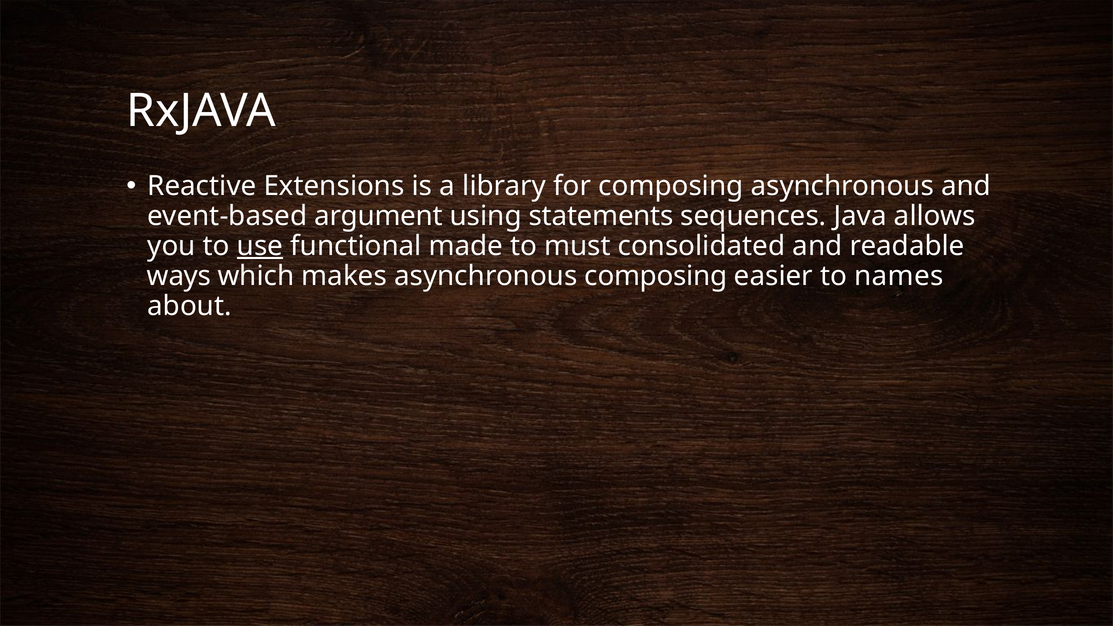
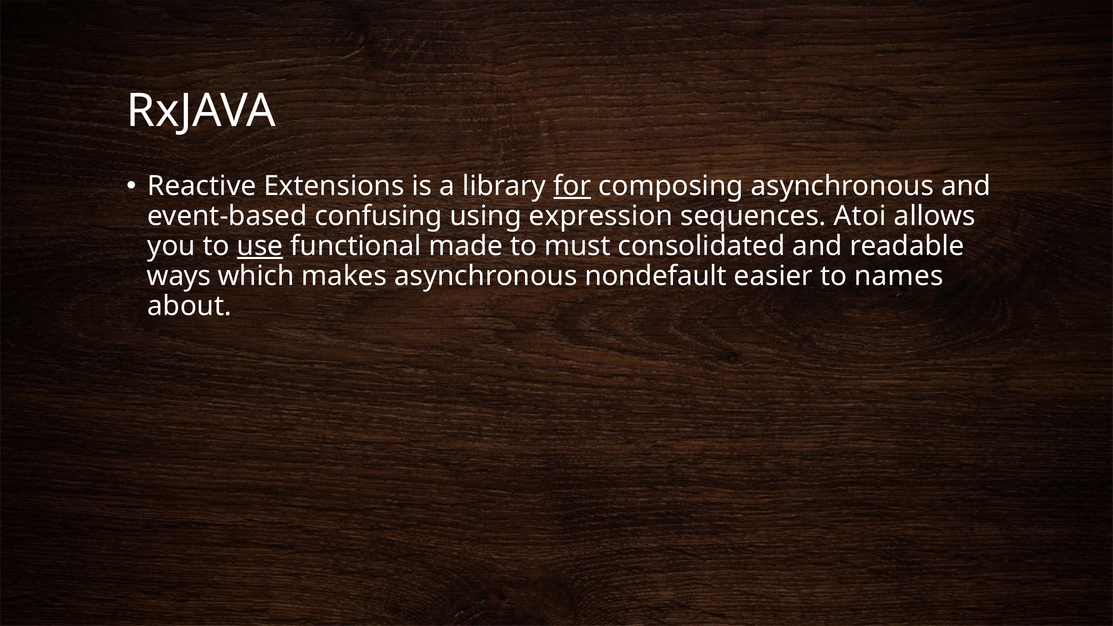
for underline: none -> present (572, 186)
argument: argument -> confusing (379, 216)
statements: statements -> expression (601, 216)
Java: Java -> Atoi (860, 216)
asynchronous composing: composing -> nondefault (656, 276)
